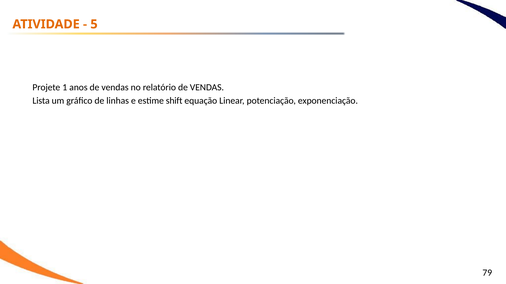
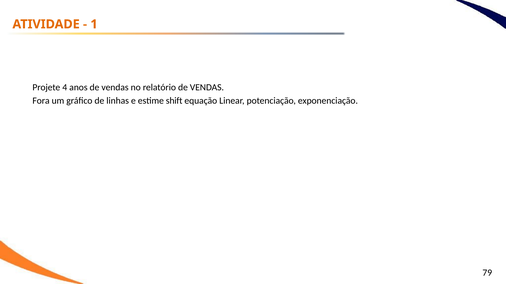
5: 5 -> 1 (94, 24)
1: 1 -> 4 (65, 88)
Lista: Lista -> Fora (41, 101)
